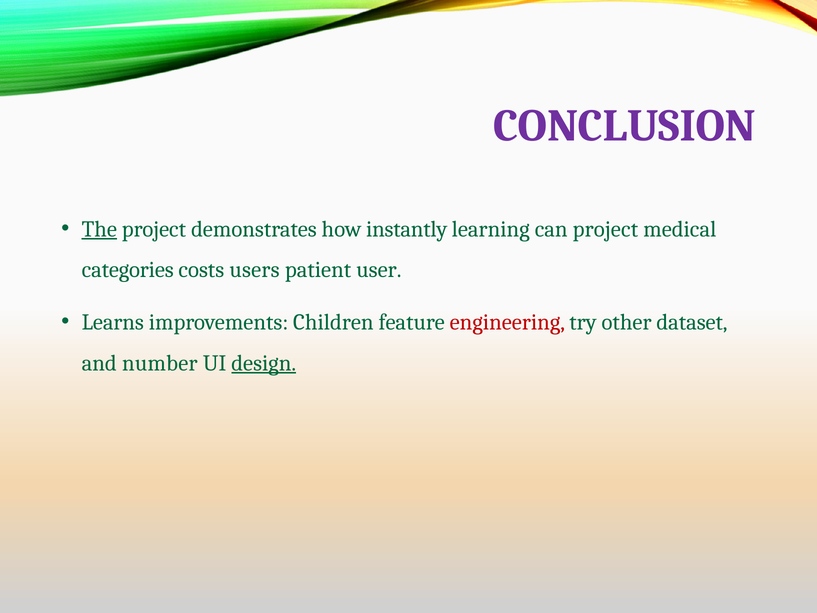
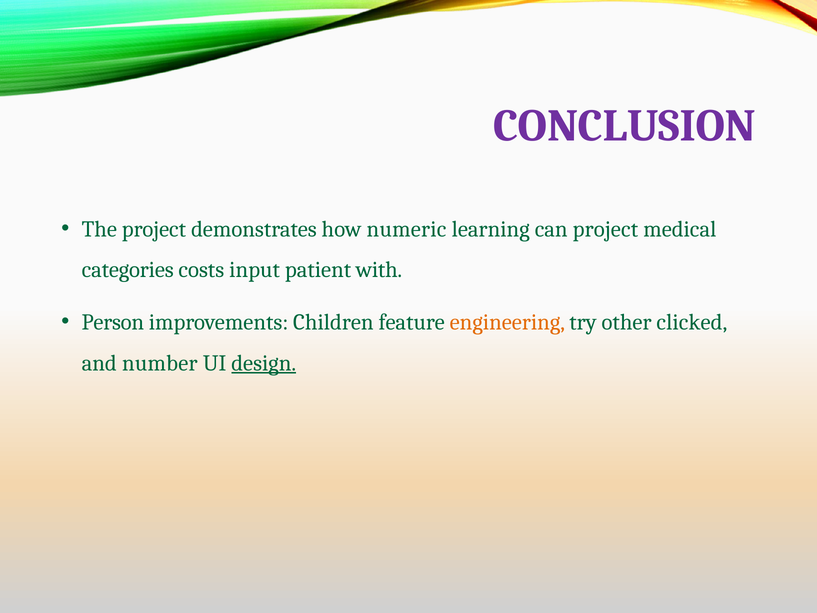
The underline: present -> none (99, 229)
instantly: instantly -> numeric (406, 229)
users: users -> input (255, 270)
user: user -> with (379, 270)
Learns: Learns -> Person (113, 322)
engineering colour: red -> orange (507, 322)
dataset: dataset -> clicked (692, 322)
